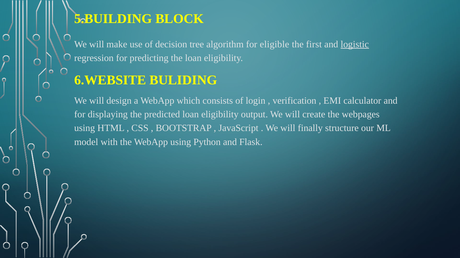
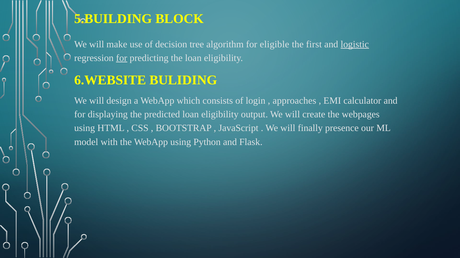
for underline: none -> present (122, 58)
verification: verification -> approaches (294, 101)
structure: structure -> presence (342, 128)
